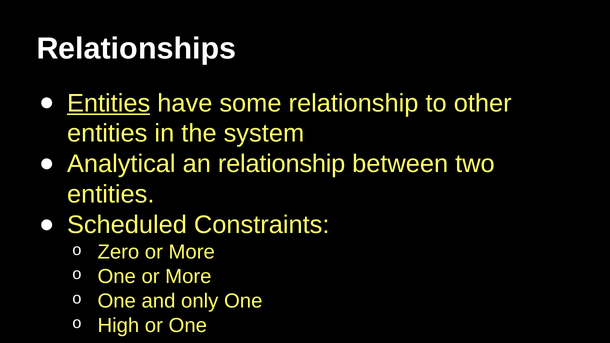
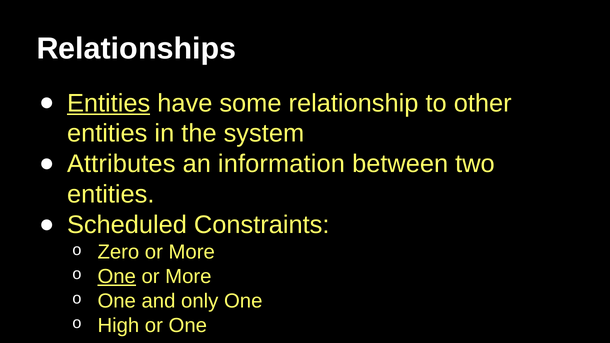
Analytical: Analytical -> Attributes (121, 164)
an relationship: relationship -> information (281, 164)
One underline: none -> present (117, 277)
